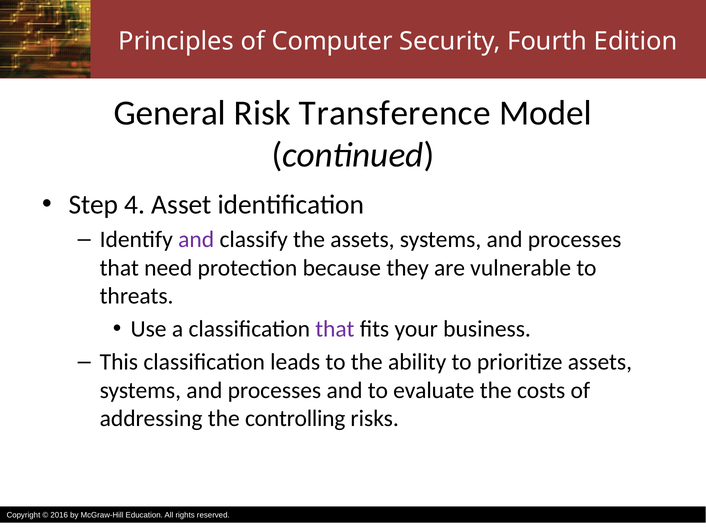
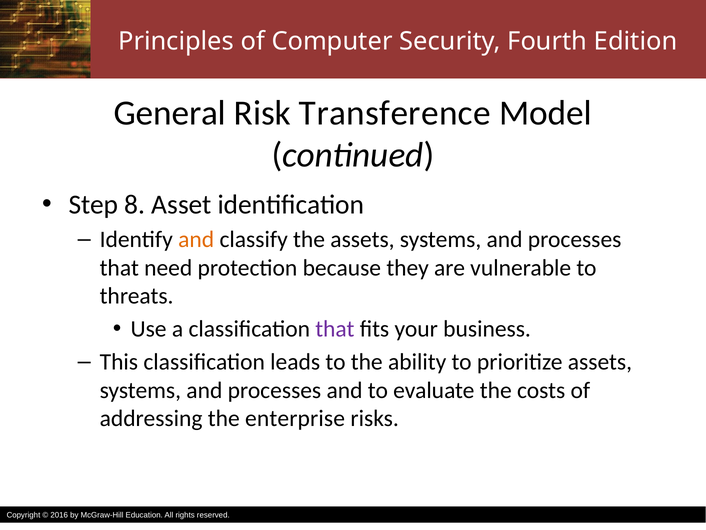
4: 4 -> 8 (135, 204)
and colour: purple -> orange (196, 239)
controlling: controlling -> enterprise (295, 418)
